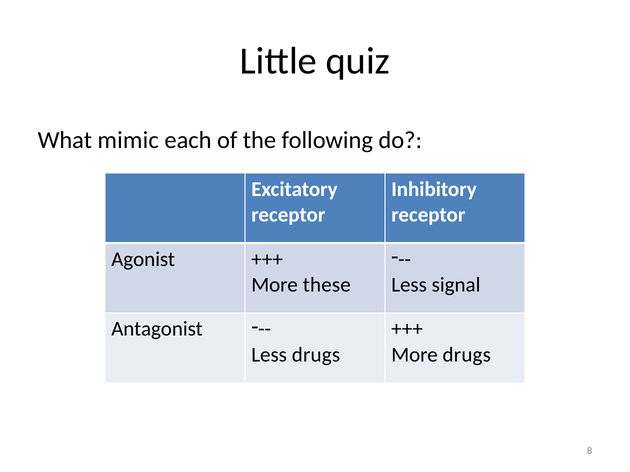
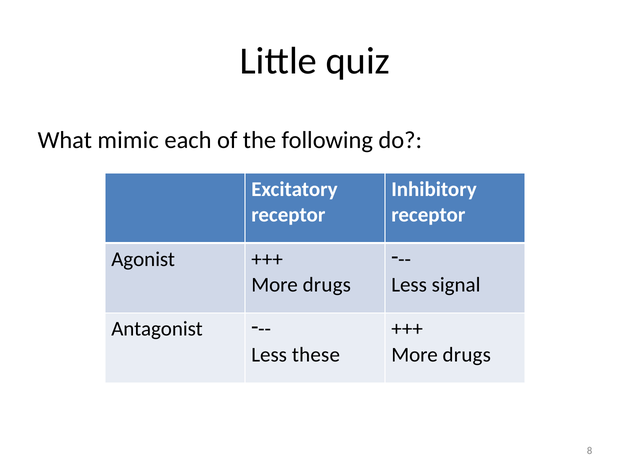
these: these -> drugs (327, 285)
Less drugs: drugs -> these (316, 355)
